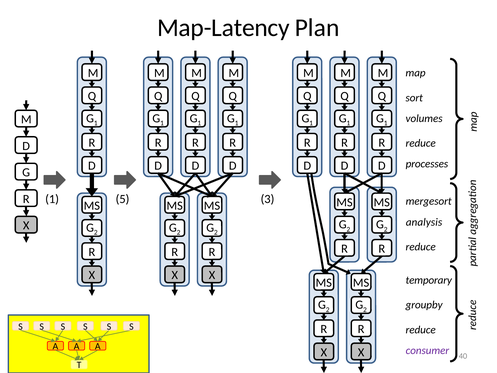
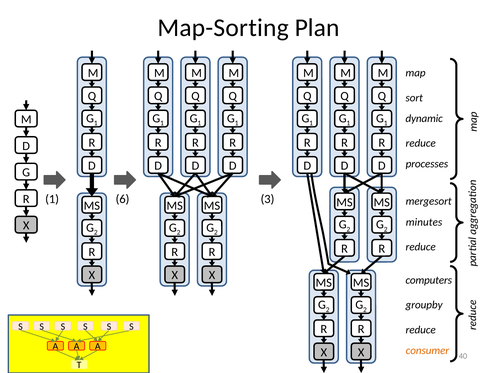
Map-Latency: Map-Latency -> Map-Sorting (223, 28)
volumes: volumes -> dynamic (424, 118)
5: 5 -> 6 (123, 199)
analysis: analysis -> minutes (424, 222)
temporary: temporary -> computers (429, 280)
consumer colour: purple -> orange (427, 350)
